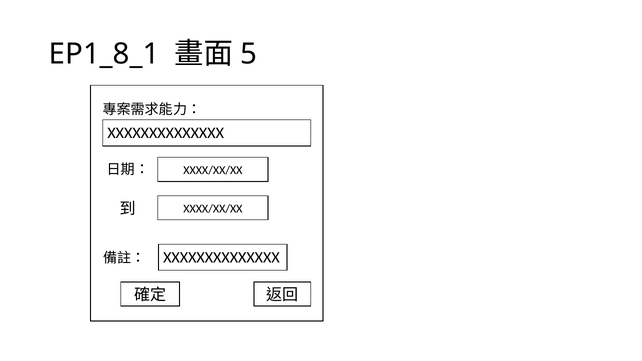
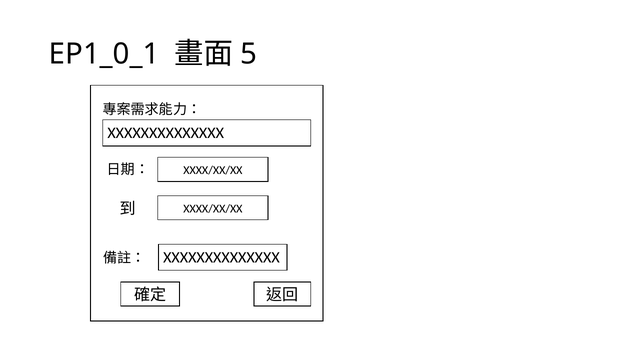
EP1_8_1: EP1_8_1 -> EP1_0_1 (104, 54)
